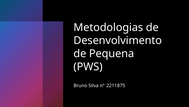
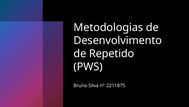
Pequena: Pequena -> Repetido (112, 53)
